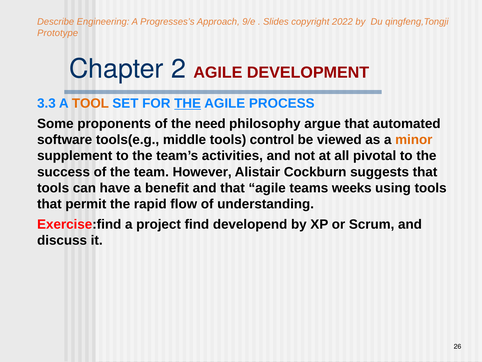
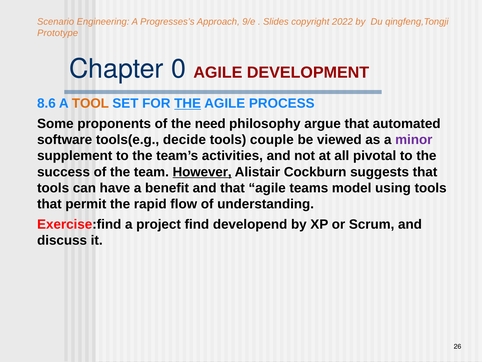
Describe: Describe -> Scenario (56, 22)
2: 2 -> 0 (178, 69)
3.3: 3.3 -> 8.6 (46, 103)
middle: middle -> decide (184, 140)
control: control -> couple (272, 140)
minor colour: orange -> purple (414, 140)
However underline: none -> present (202, 172)
weeks: weeks -> model (352, 188)
